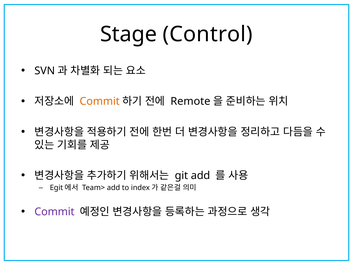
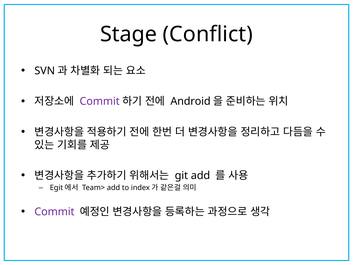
Control: Control -> Conflict (208, 34)
Commit colour: orange -> purple (100, 101)
Remote: Remote -> Android (191, 101)
